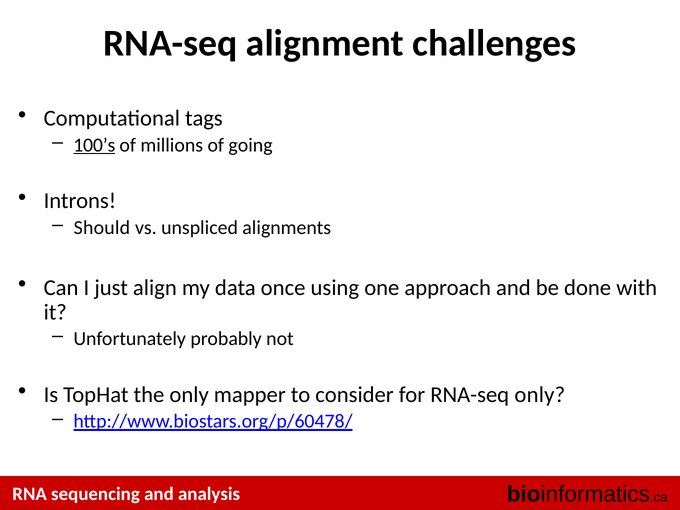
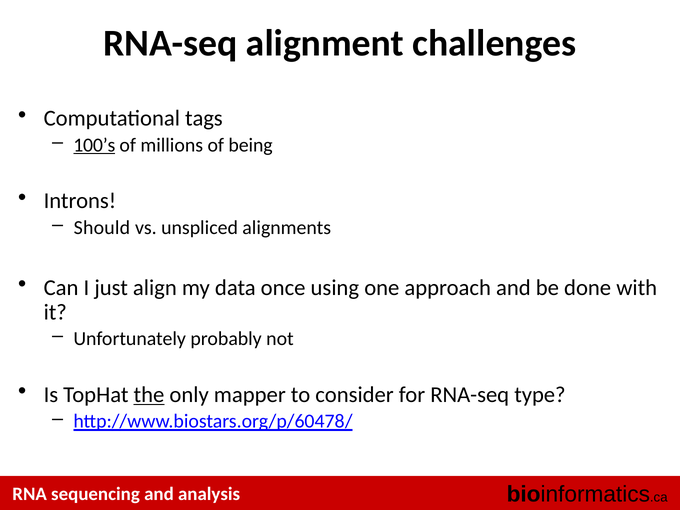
going: going -> being (251, 145)
the underline: none -> present (149, 395)
RNA-seq only: only -> type (540, 395)
